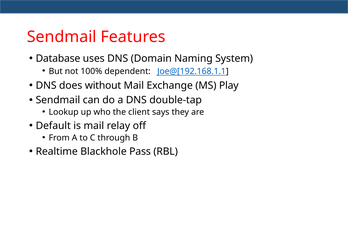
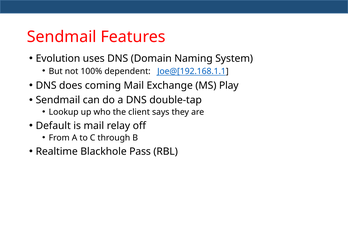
Database: Database -> Evolution (58, 58)
without: without -> coming (103, 85)
